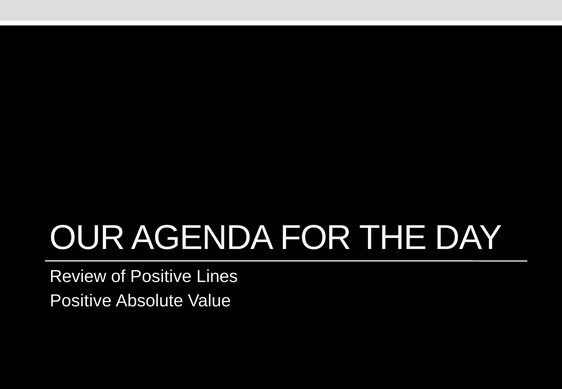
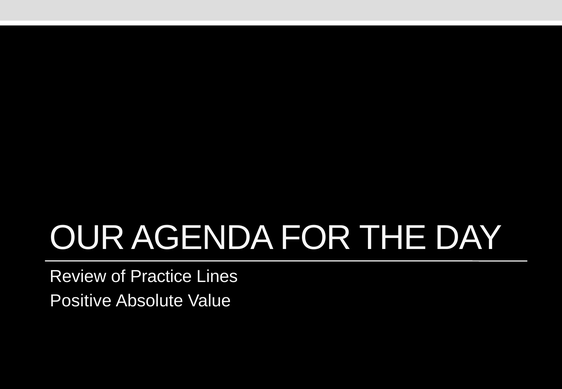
of Positive: Positive -> Practice (161, 277)
